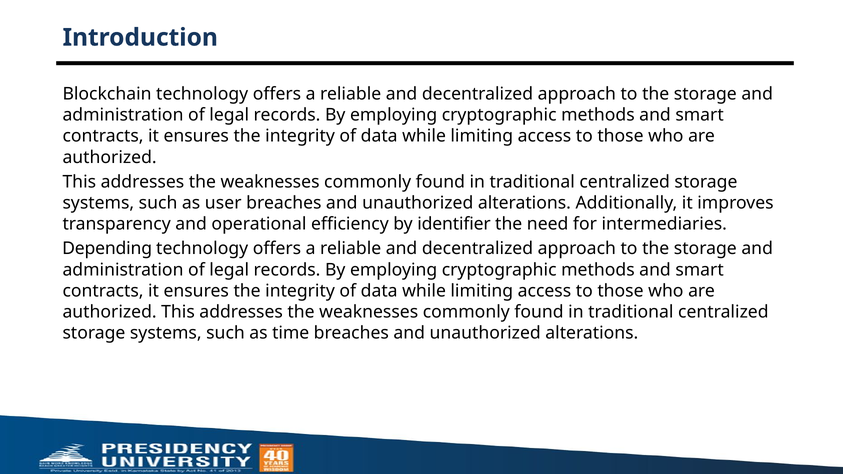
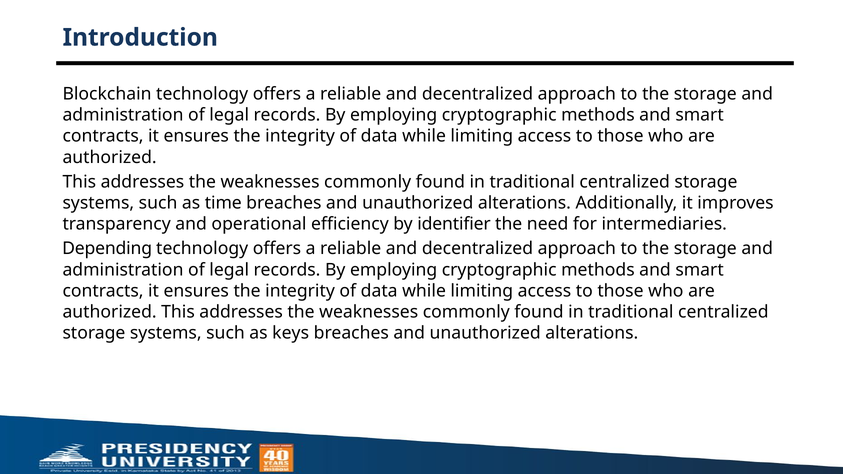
user: user -> time (223, 203)
time: time -> keys (291, 333)
